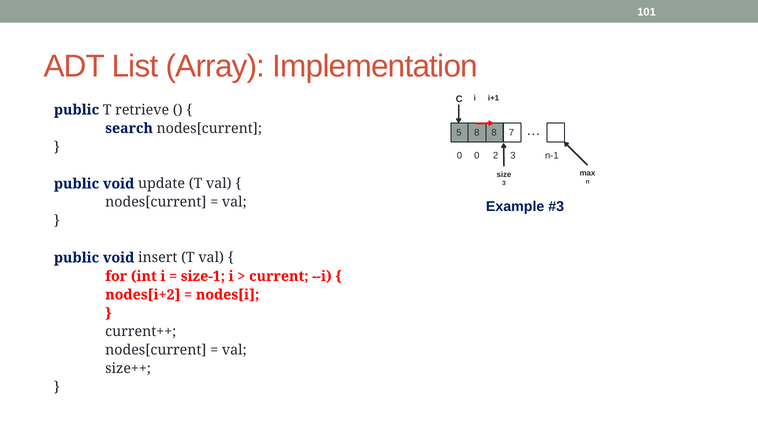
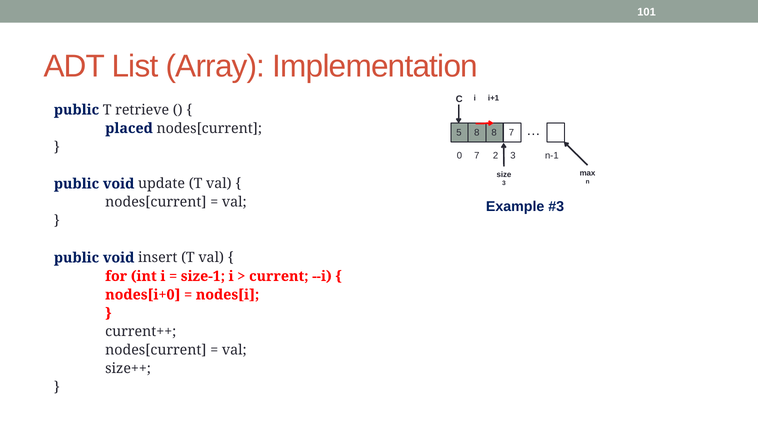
search: search -> placed (129, 128)
0 0: 0 -> 7 (477, 156)
nodes[i+2: nodes[i+2 -> nodes[i+0 (143, 295)
